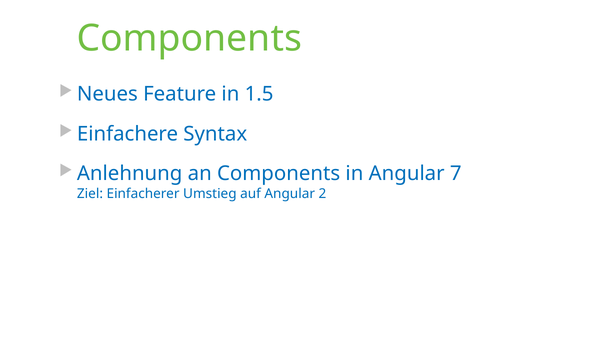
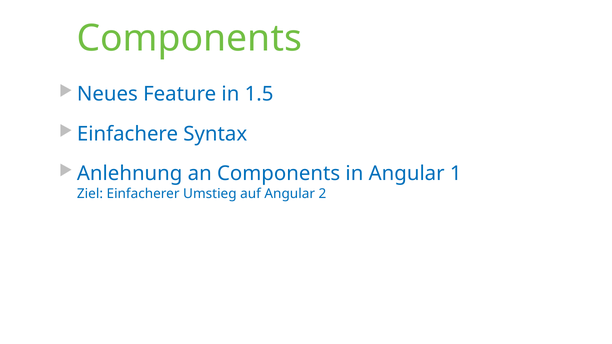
7: 7 -> 1 (456, 174)
